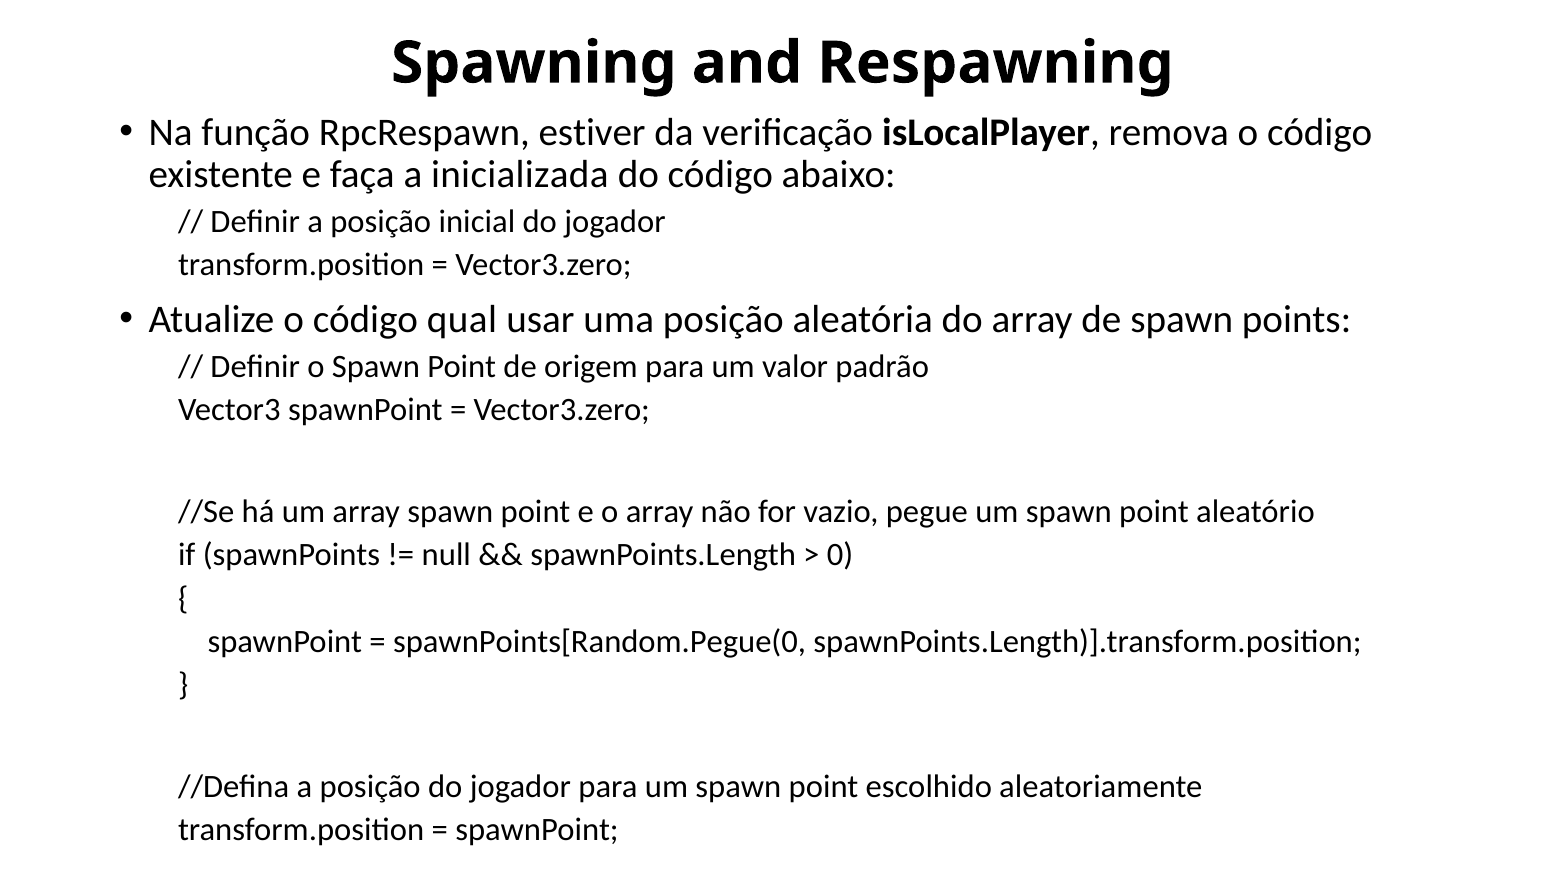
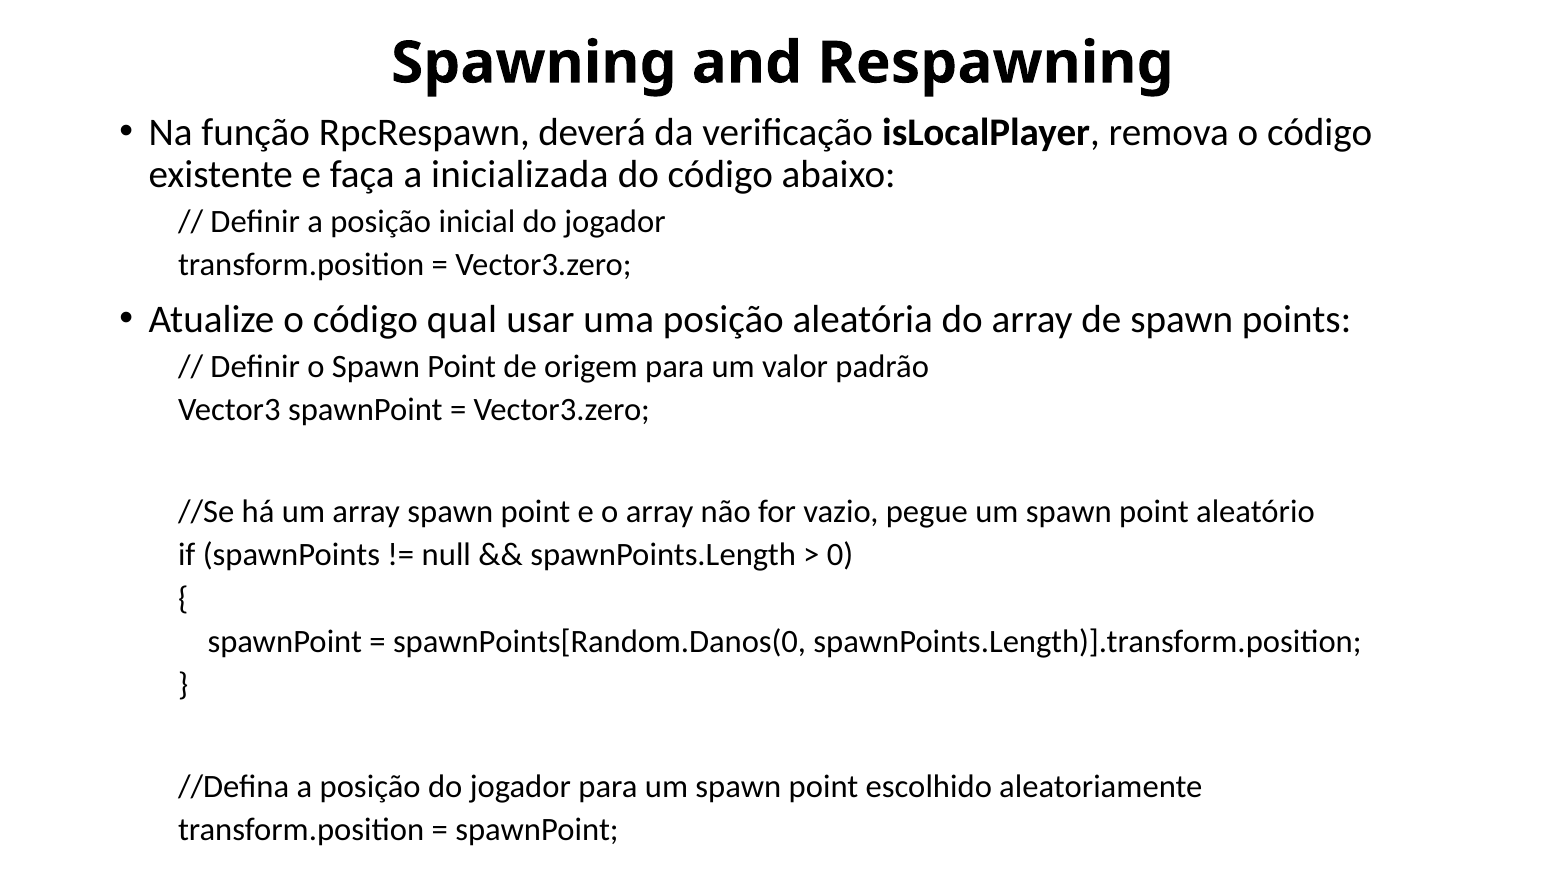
estiver: estiver -> deverá (592, 132)
spawnPoints[Random.Pegue(0: spawnPoints[Random.Pegue(0 -> spawnPoints[Random.Danos(0 (600, 642)
